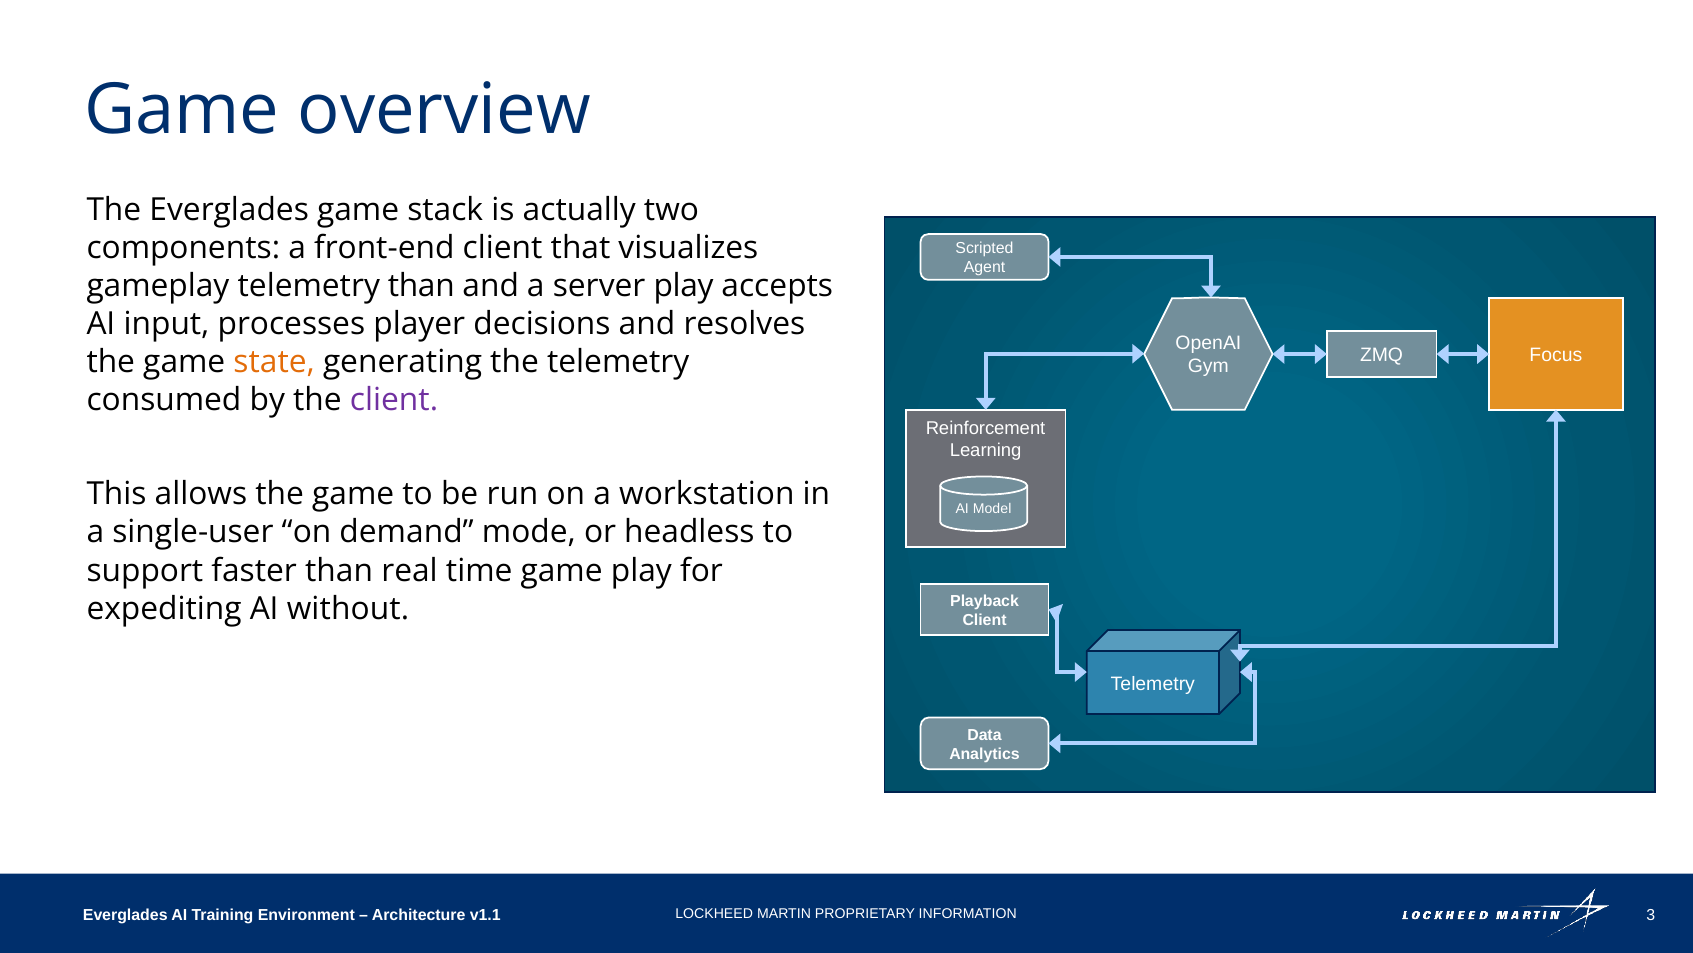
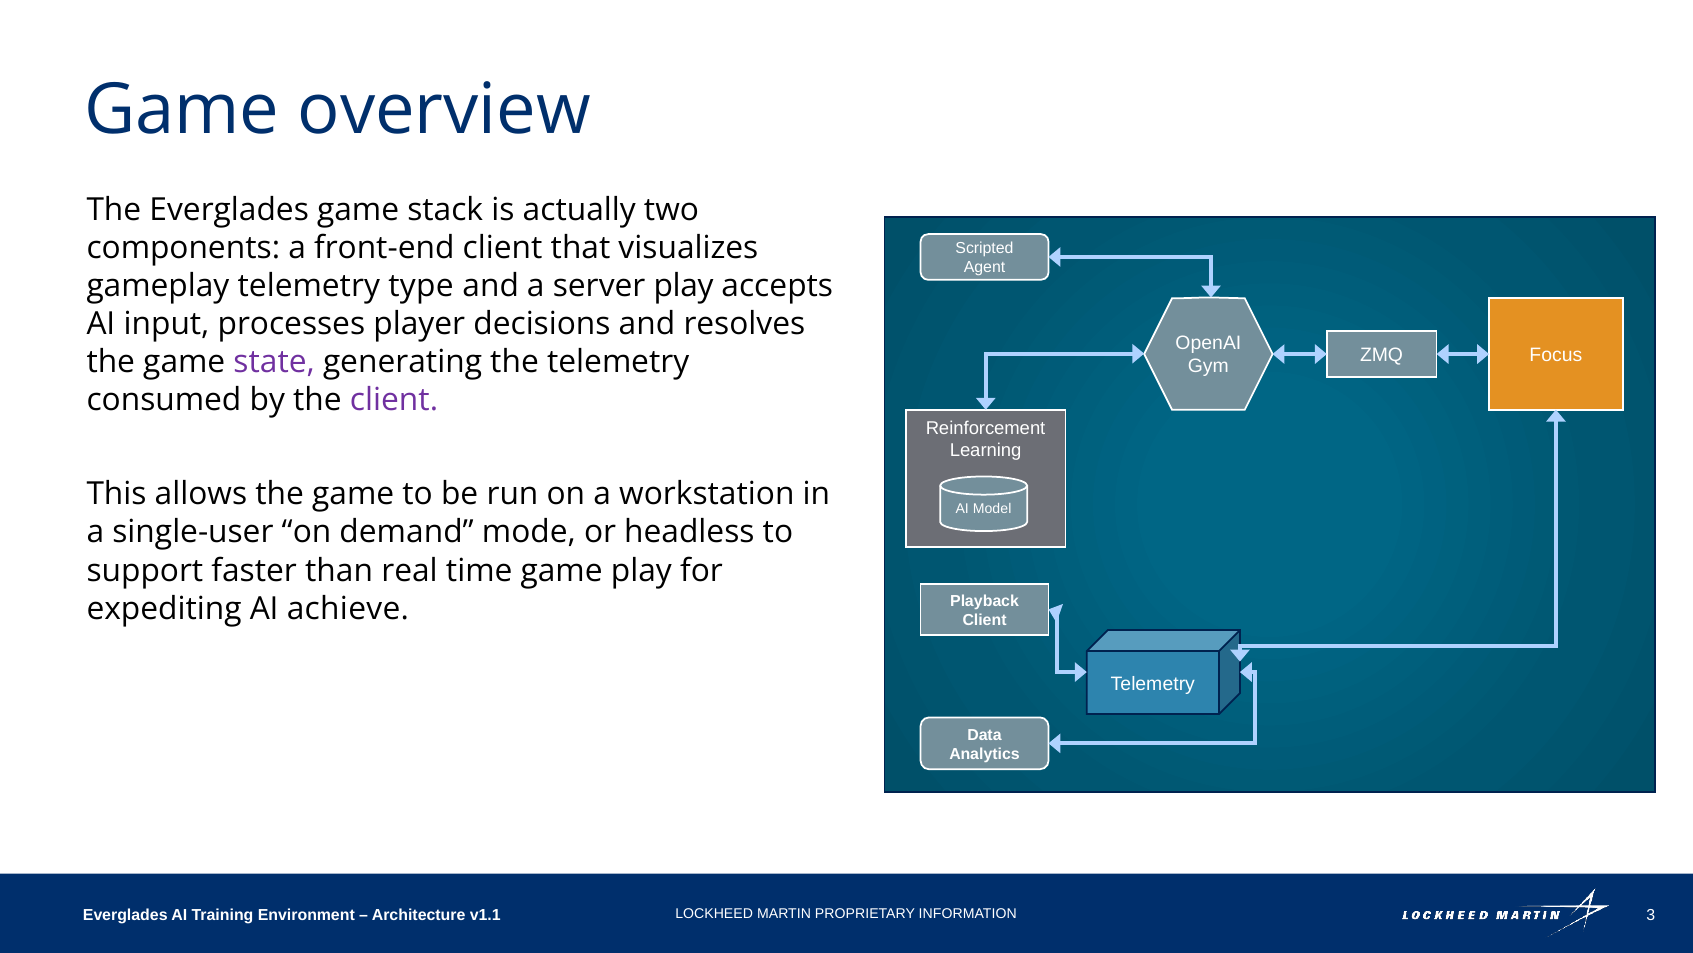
telemetry than: than -> type (421, 286)
state colour: orange -> purple (274, 362)
without: without -> achieve (348, 608)
